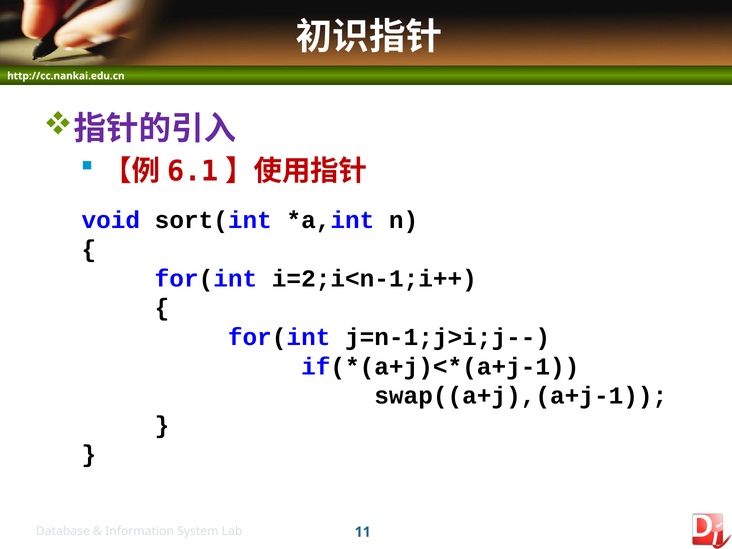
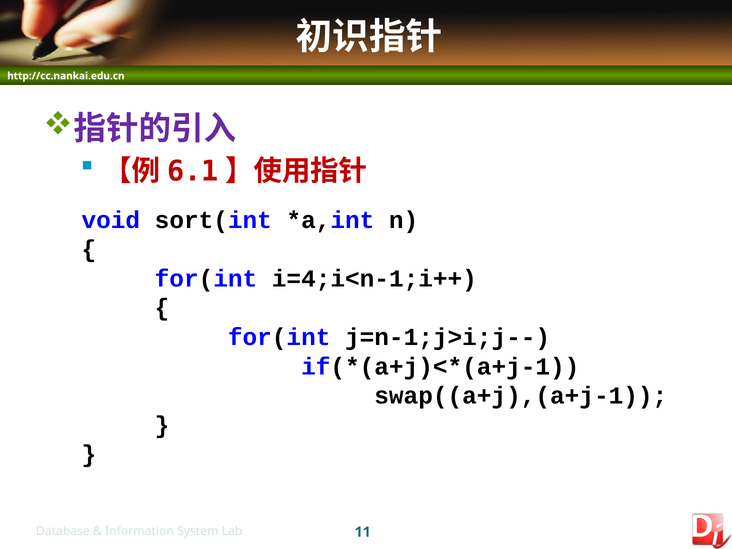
i=2;i<n-1;i++: i=2;i<n-1;i++ -> i=4;i<n-1;i++ (374, 279)
